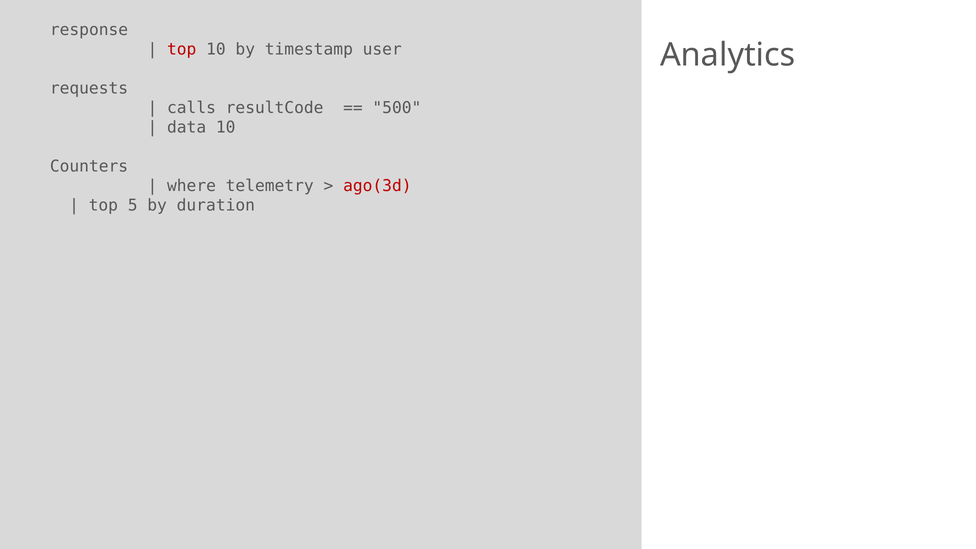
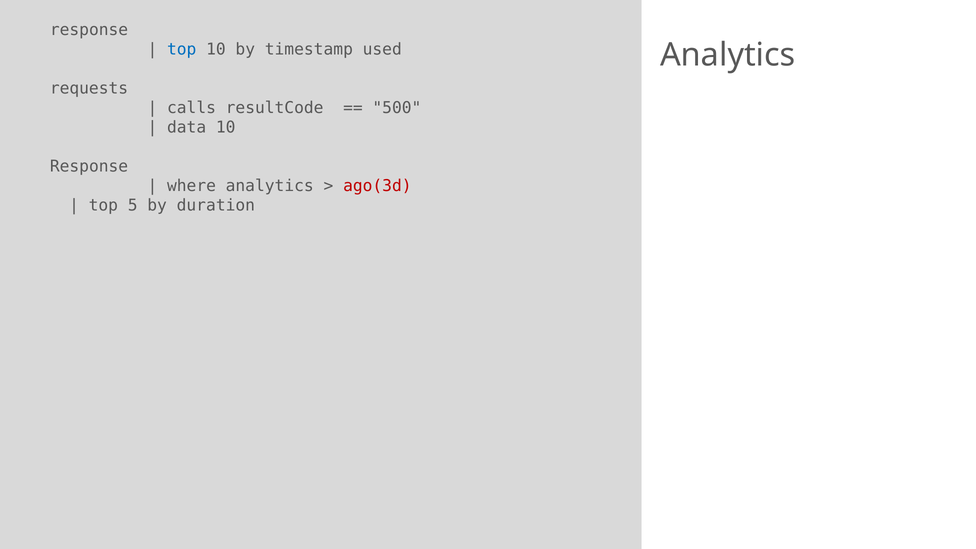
top colour: red -> blue (182, 49)
user: user -> used (382, 49)
Counters: Counters -> Response (89, 167)
where telemetry: telemetry -> analytics (270, 186)
